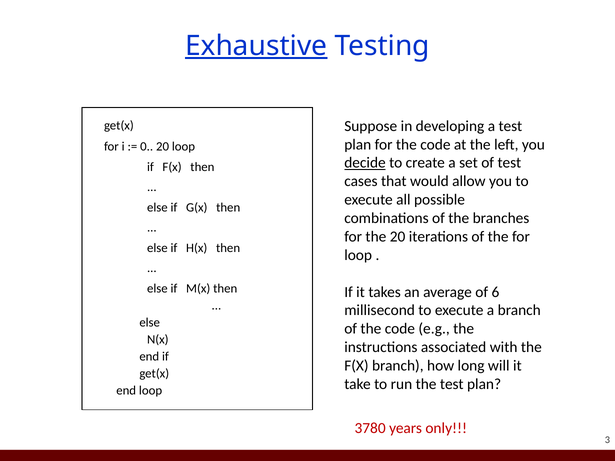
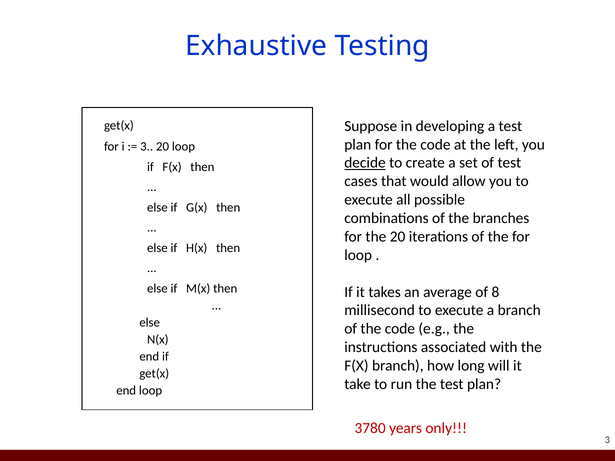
Exhaustive underline: present -> none (256, 46)
0: 0 -> 3 (147, 147)
6: 6 -> 8 (495, 292)
